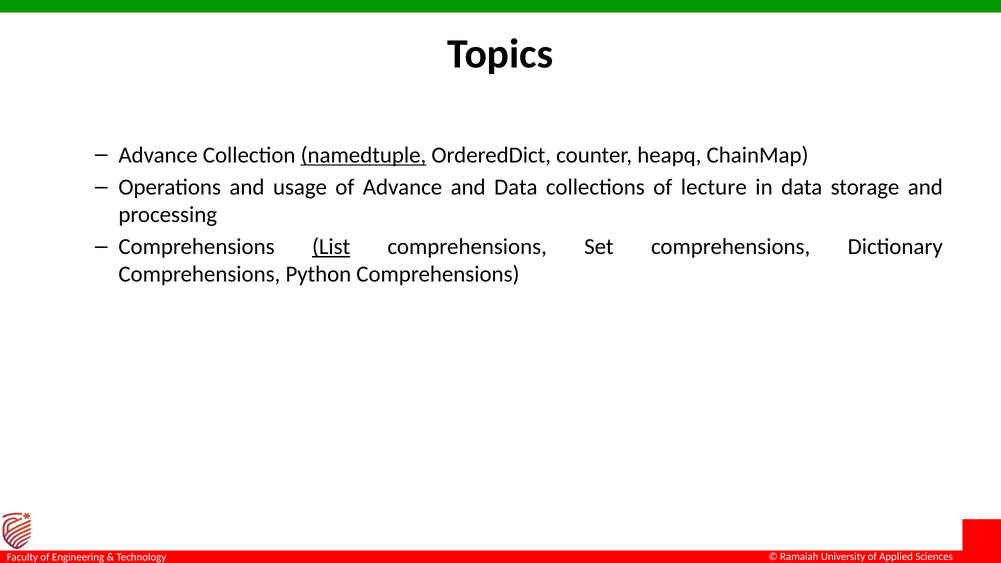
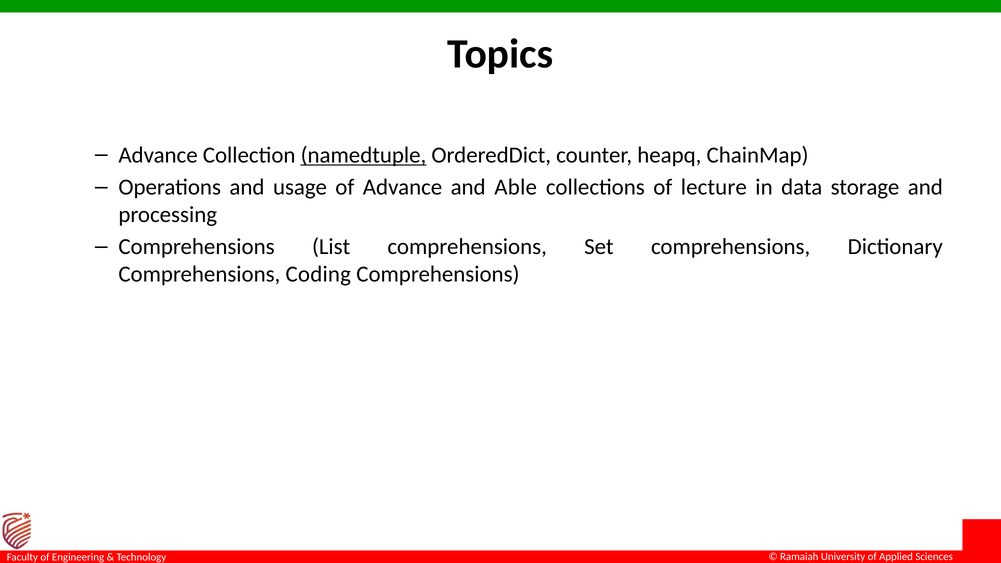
and Data: Data -> Able (516, 187)
List underline: present -> none (331, 247)
Python: Python -> Coding (318, 274)
